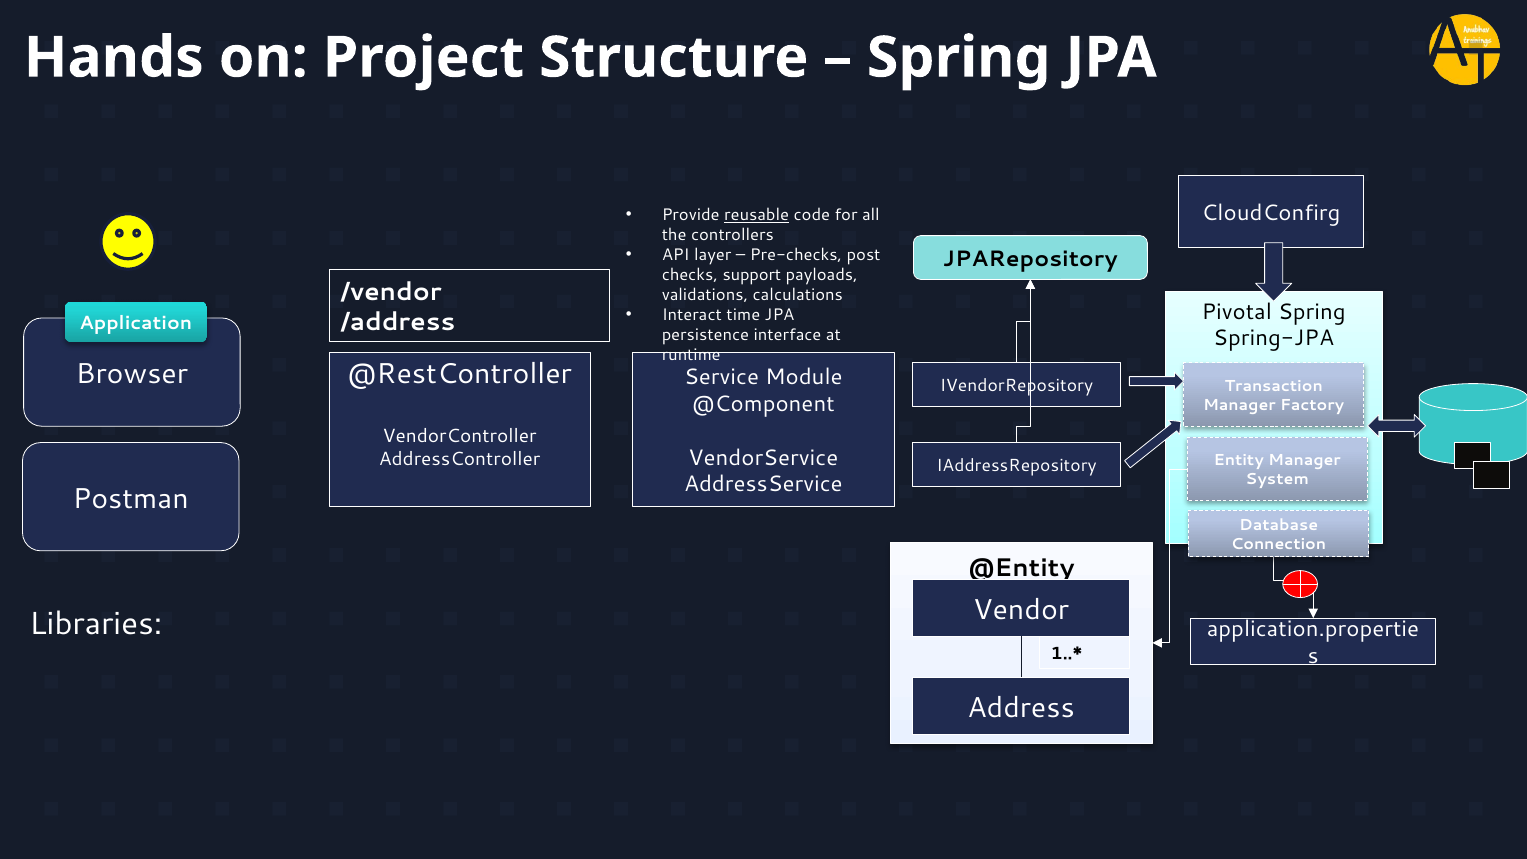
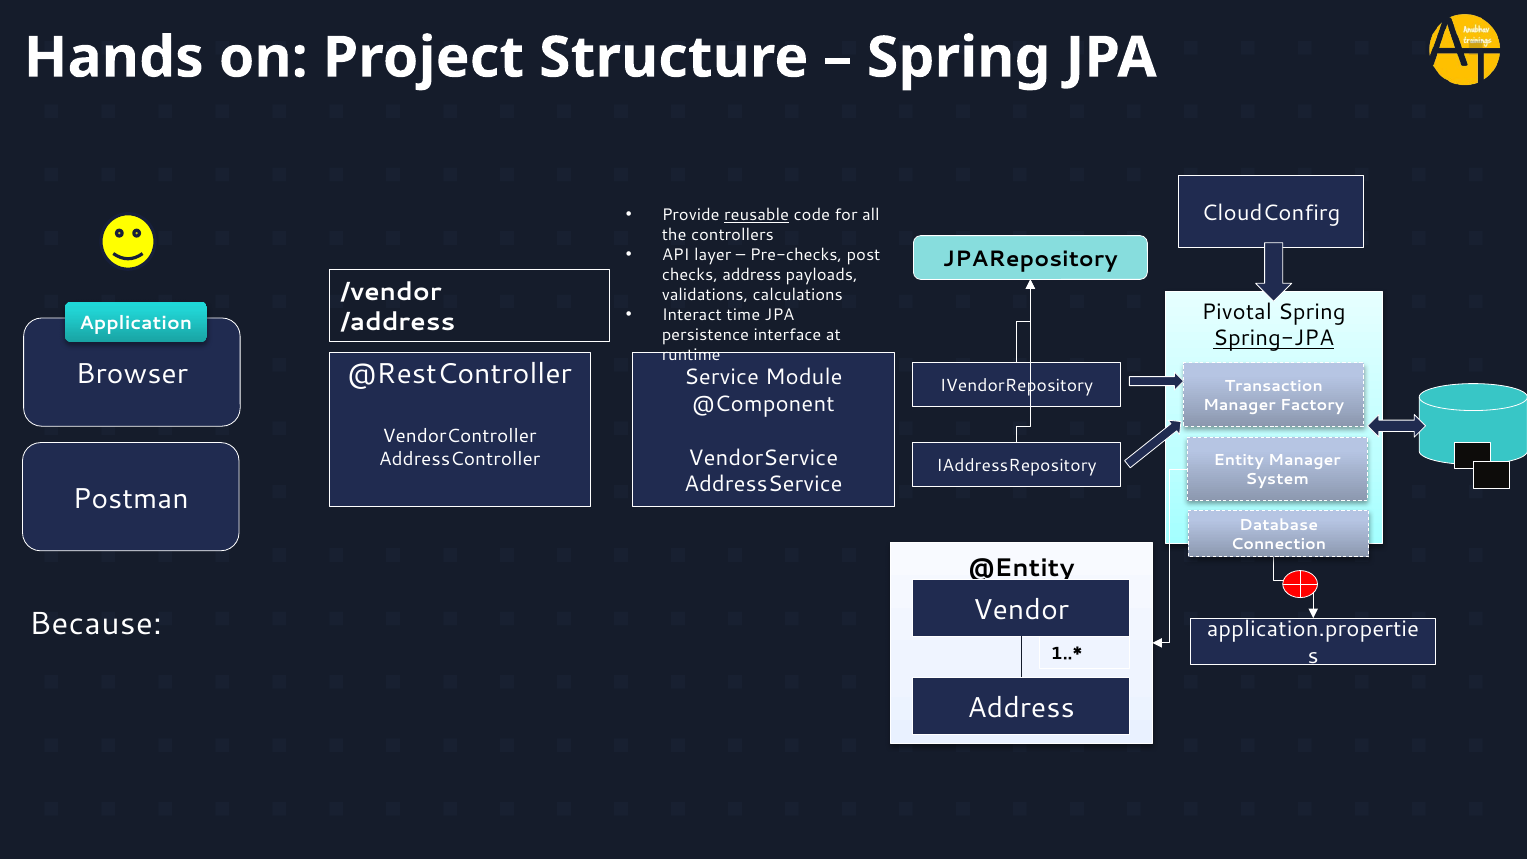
checks support: support -> address (752, 275)
Spring-JPA underline: none -> present (1274, 339)
Libraries: Libraries -> Because (96, 624)
